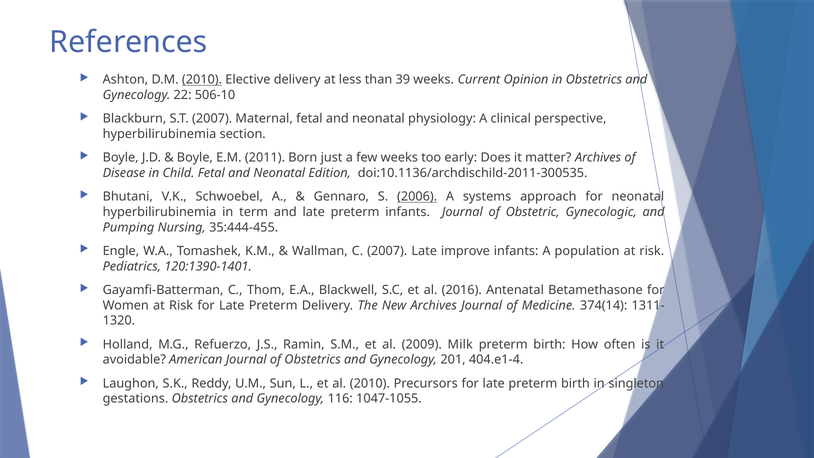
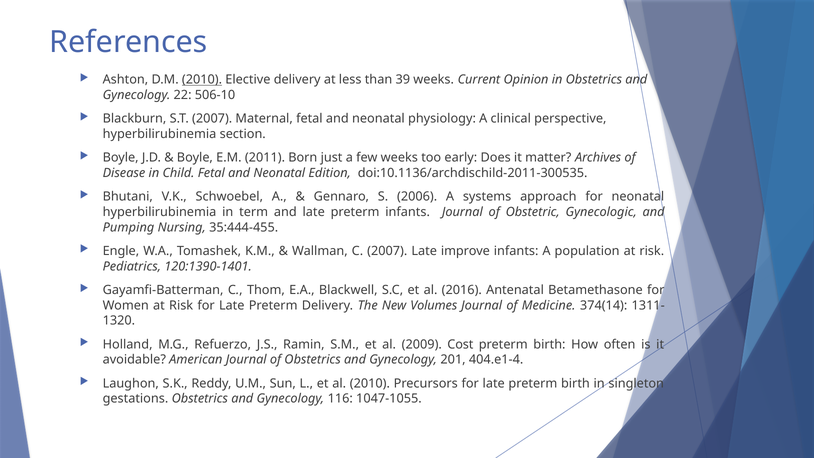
2006 underline: present -> none (417, 197)
New Archives: Archives -> Volumes (434, 305)
Milk: Milk -> Cost (460, 344)
